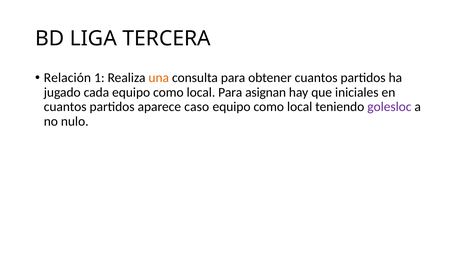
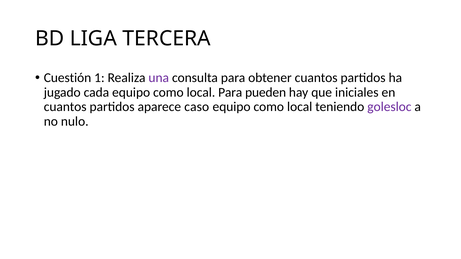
Relación: Relación -> Cuestión (68, 78)
una colour: orange -> purple (159, 78)
asignan: asignan -> pueden (266, 92)
